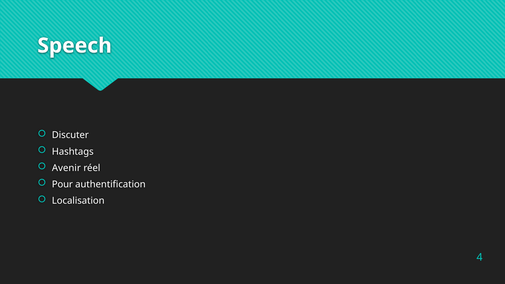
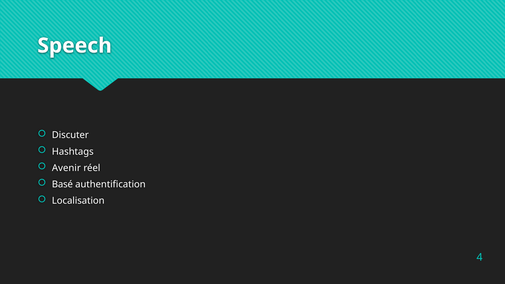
Pour: Pour -> Basé (62, 184)
